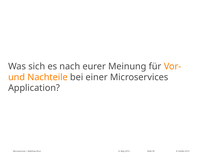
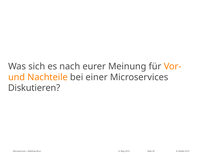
Application: Application -> Diskutieren (34, 88)
